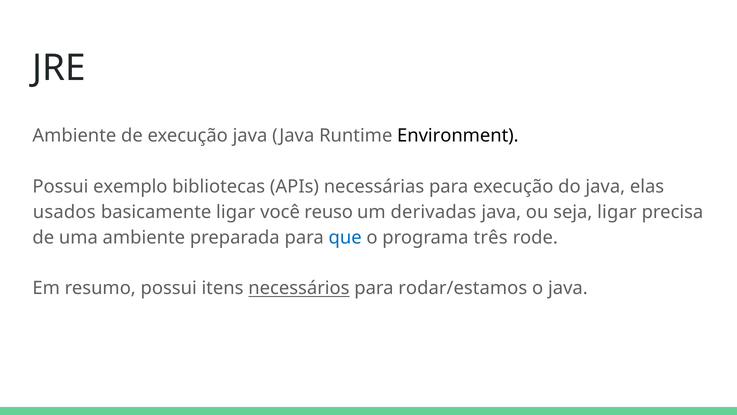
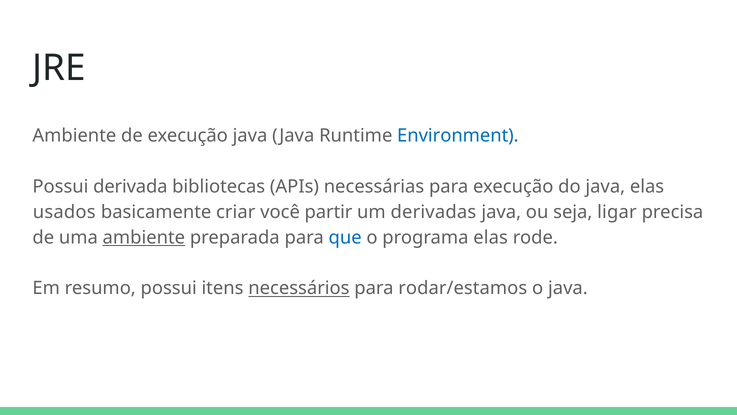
Environment colour: black -> blue (458, 136)
exemplo: exemplo -> derivada (130, 186)
basicamente ligar: ligar -> criar (236, 212)
reuso: reuso -> partir (329, 212)
ambiente underline: none -> present (144, 237)
programa três: três -> elas (491, 237)
